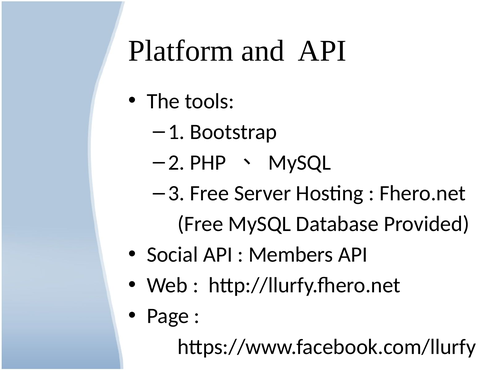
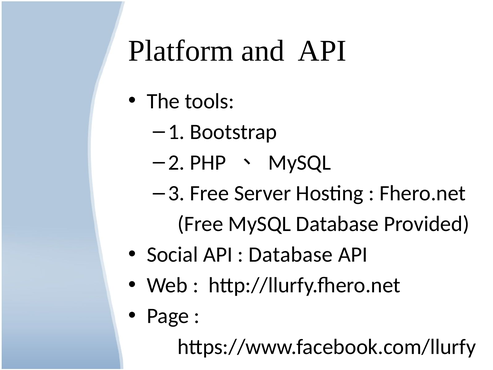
Members: Members -> Database (291, 255)
